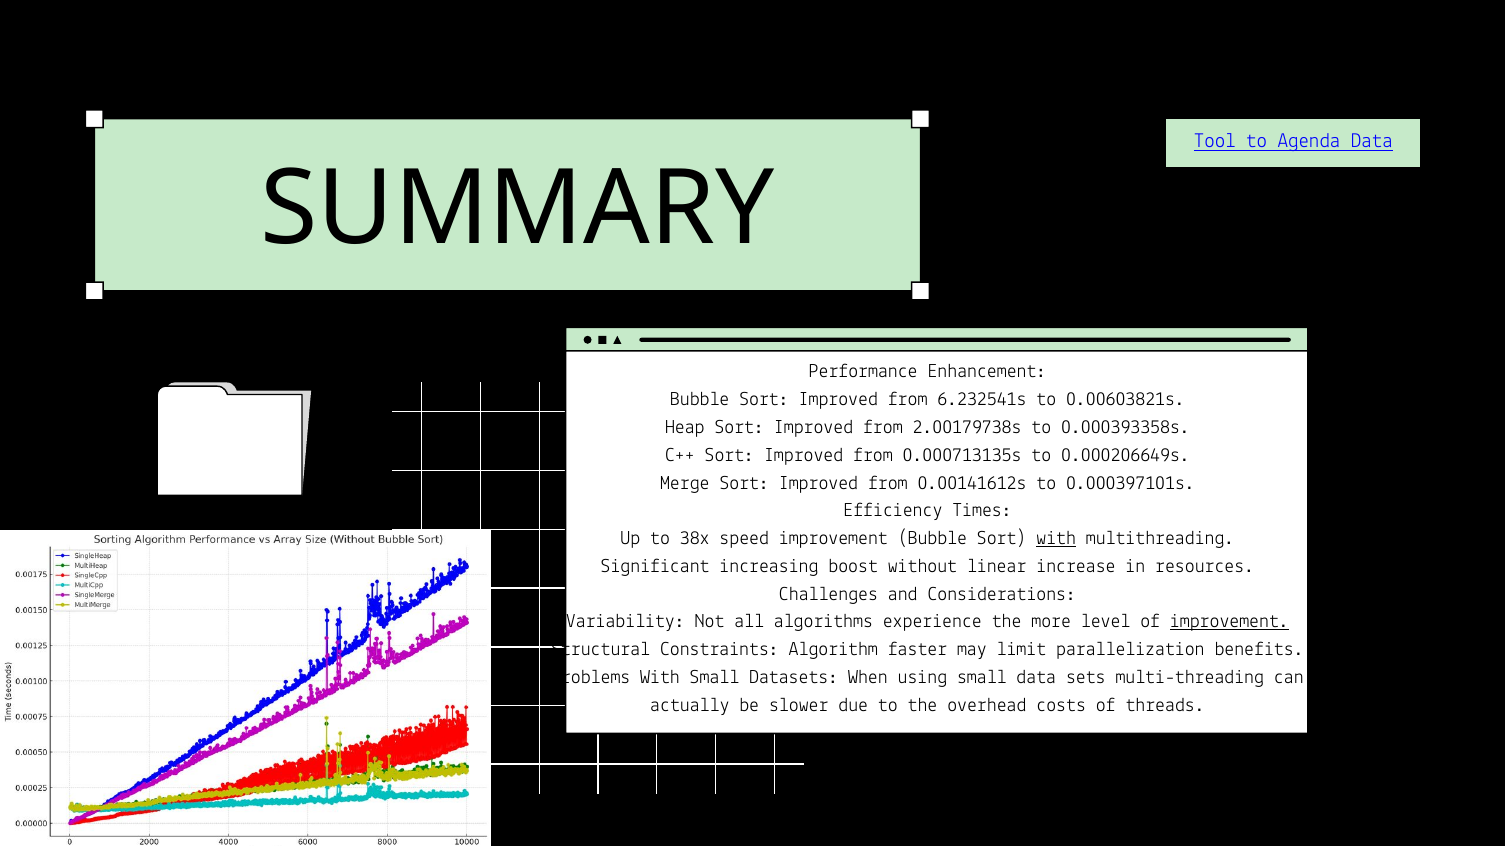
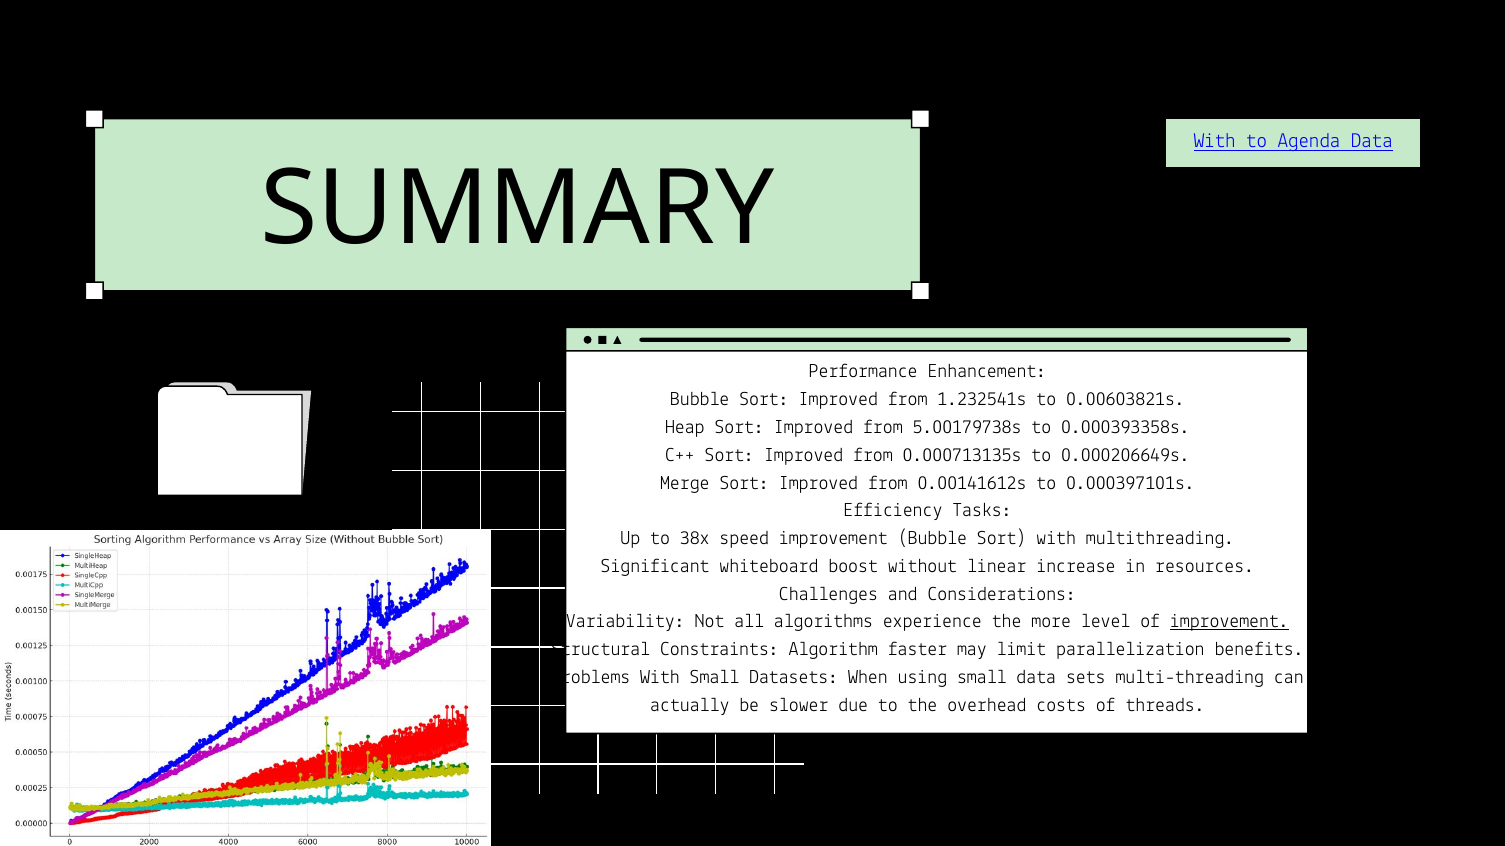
Tool: Tool -> With (1215, 141)
6.232541s: 6.232541s -> 1.232541s (982, 399)
2.00179738s: 2.00179738s -> 5.00179738s (967, 427)
Times: Times -> Tasks (982, 511)
with underline: present -> none (1056, 538)
increasing: increasing -> whiteboard (769, 566)
